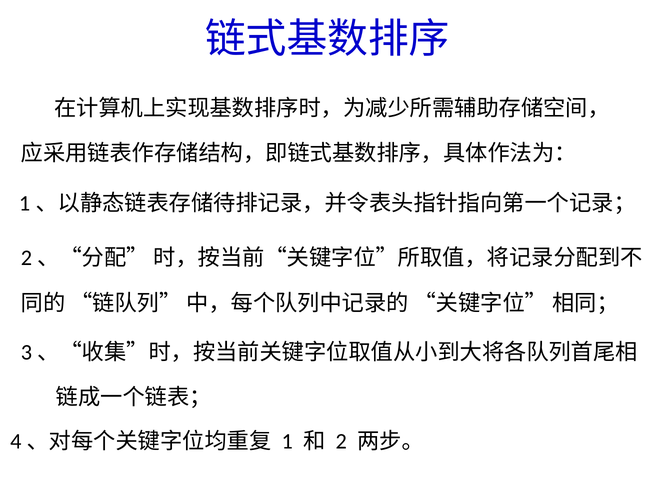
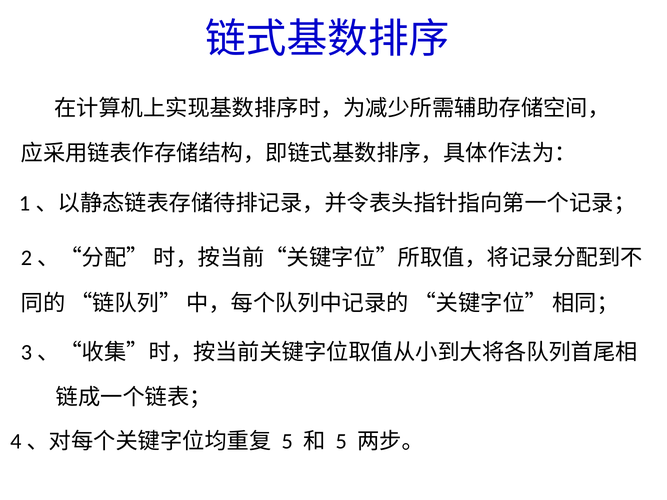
1: 1 -> 5 (287, 442)
2: 2 -> 5 (341, 442)
